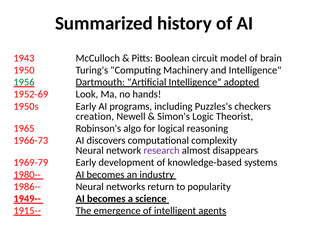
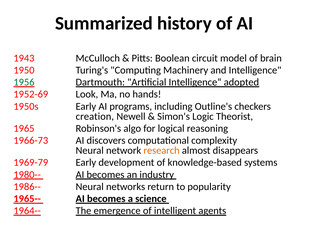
Puzzles's: Puzzles's -> Outline's (213, 106)
research colour: purple -> orange (162, 150)
1949--: 1949-- -> 1965-- (27, 198)
1915--: 1915-- -> 1964-- (27, 210)
